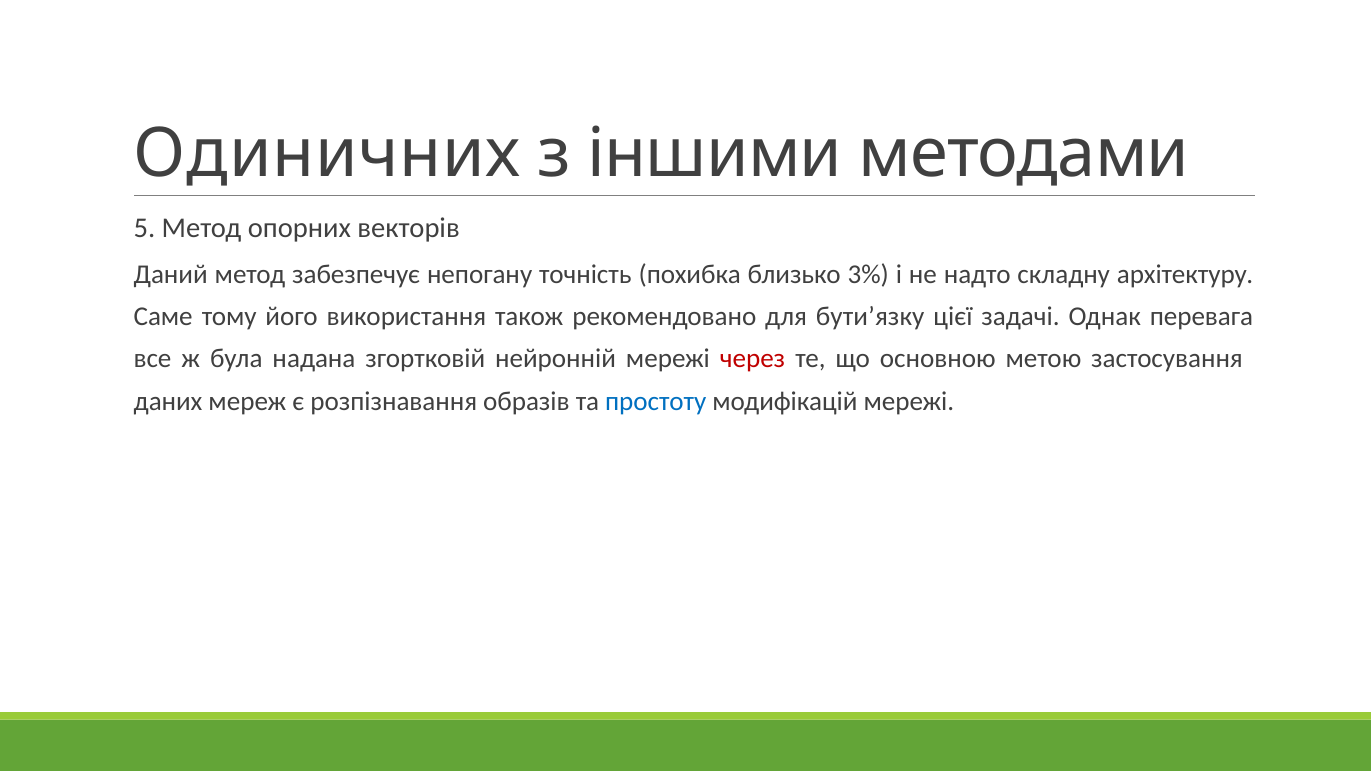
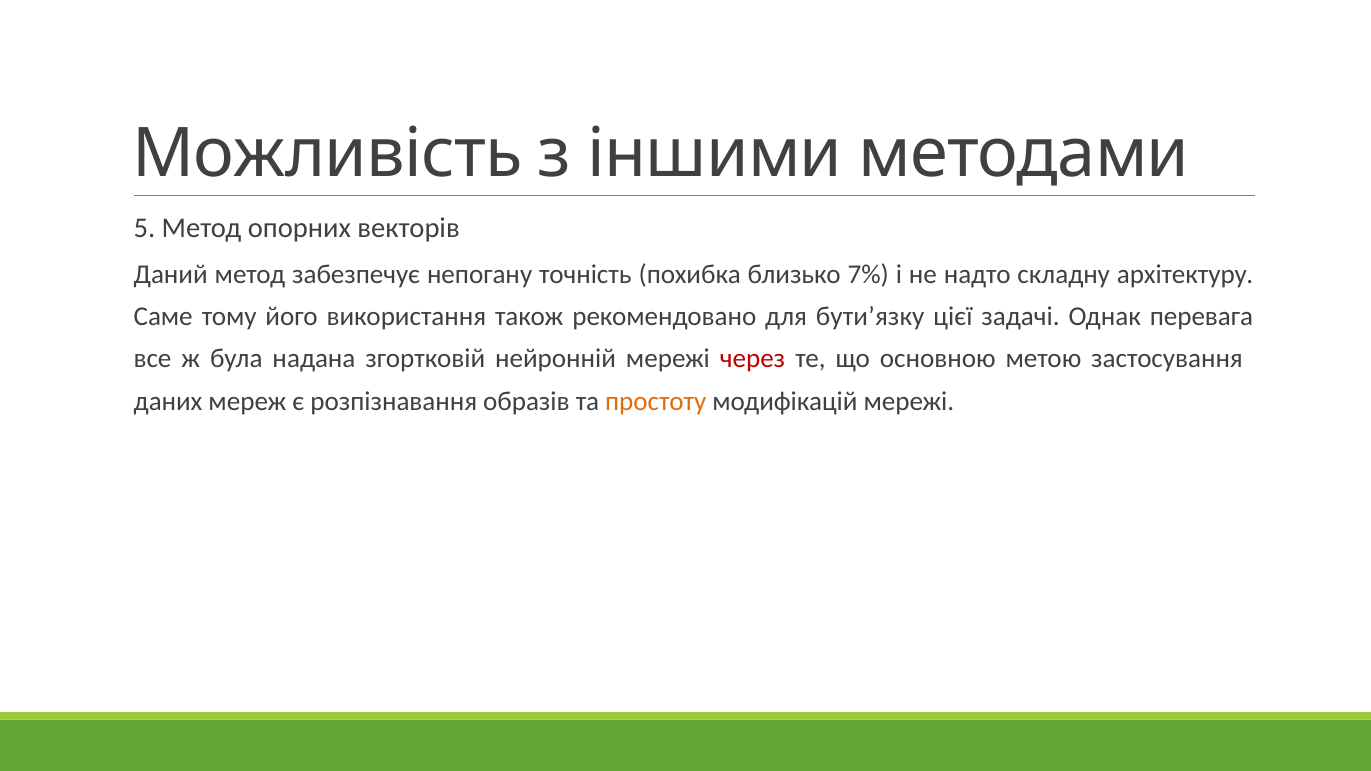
Одиничних: Одиничних -> Можливість (328, 154)
3%: 3% -> 7% (868, 274)
простоту colour: blue -> orange (656, 401)
